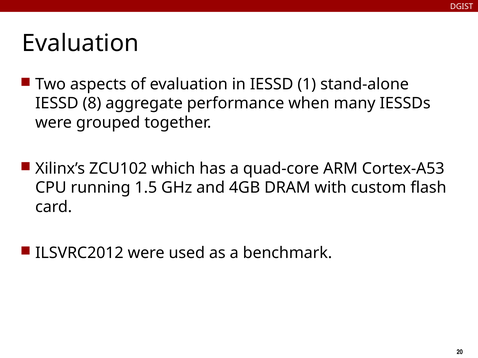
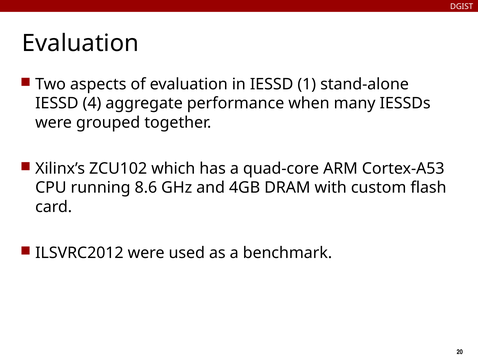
8: 8 -> 4 (92, 103)
1.5: 1.5 -> 8.6 (146, 188)
